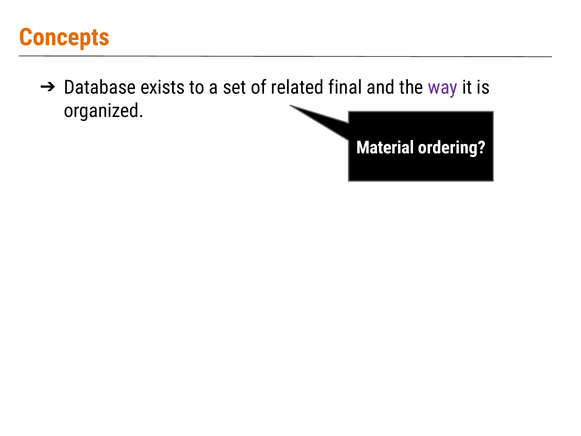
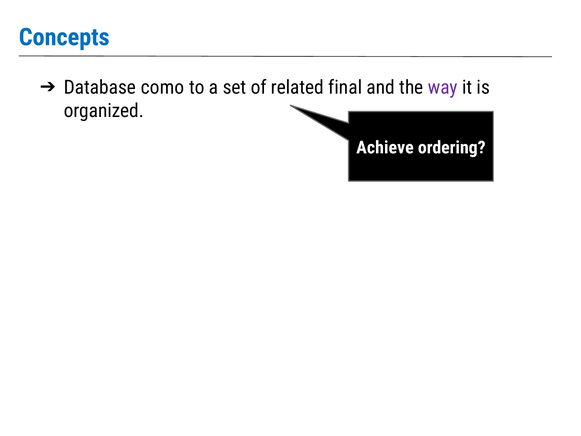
Concepts colour: orange -> blue (64, 37)
exists: exists -> como (162, 87)
Material: Material -> Achieve (385, 147)
